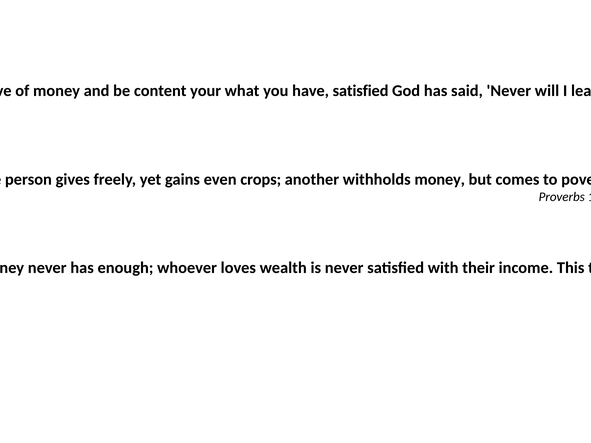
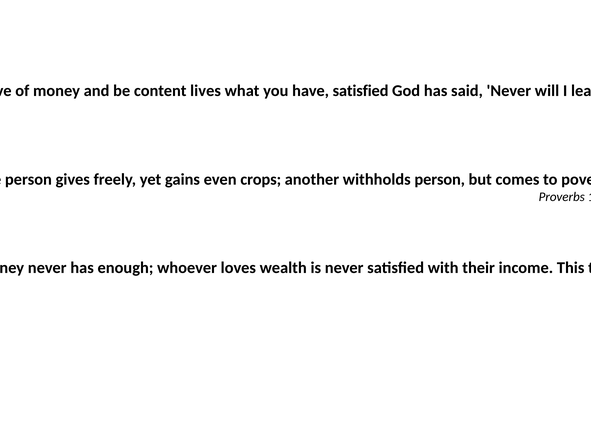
content your: your -> lives (206, 91)
withholds money: money -> person (440, 179)
